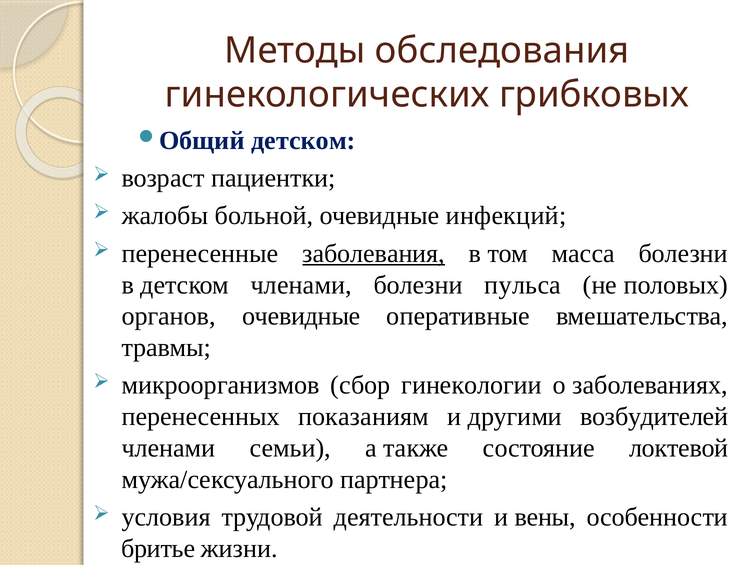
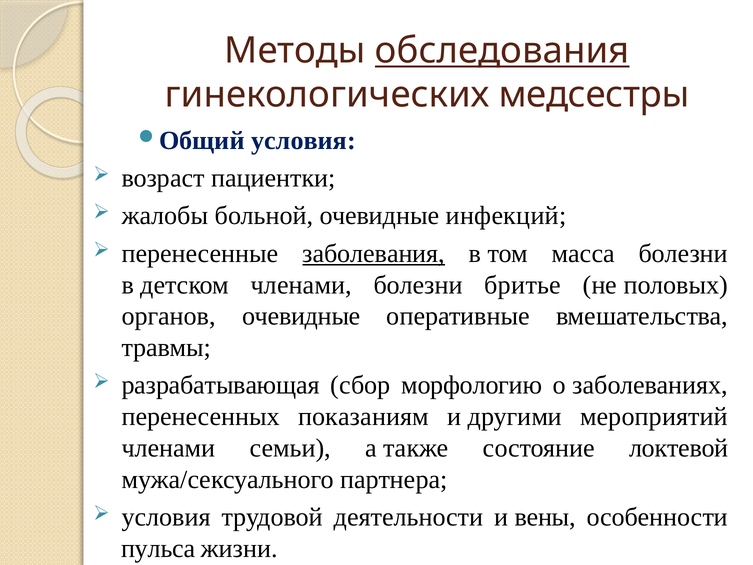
обследования underline: none -> present (502, 51)
грибковых: грибковых -> медсестры (594, 95)
детском: детском -> условия (303, 140)
пульса: пульса -> бритье (523, 285)
микроорганизмов: микроорганизмов -> разрабатывающая (221, 385)
гинекологии: гинекологии -> морфологию (472, 385)
возбудителей: возбудителей -> мероприятий (654, 417)
бритье: бритье -> пульса (158, 548)
